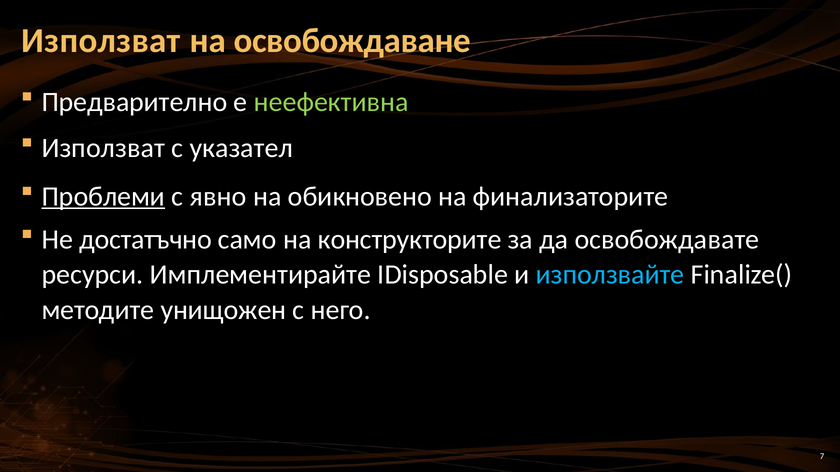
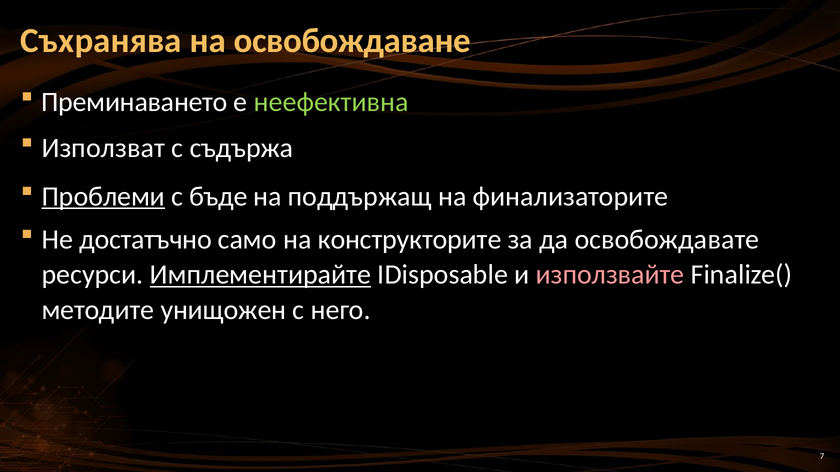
Използват: Използват -> Съхранява (101, 41)
Предварително: Предварително -> Преминаването (135, 102)
указател: указател -> съдържа (241, 148)
явно: явно -> бъде (218, 197)
обикновено: обикновено -> поддържащ (360, 197)
Имплементирайте underline: none -> present (260, 275)
използвайте colour: light blue -> pink (610, 275)
